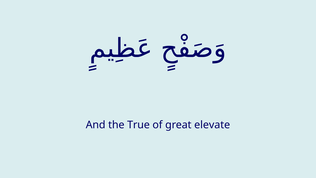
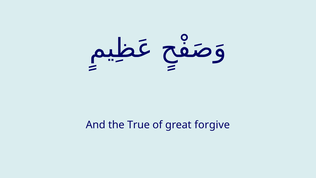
elevate: elevate -> forgive (212, 125)
